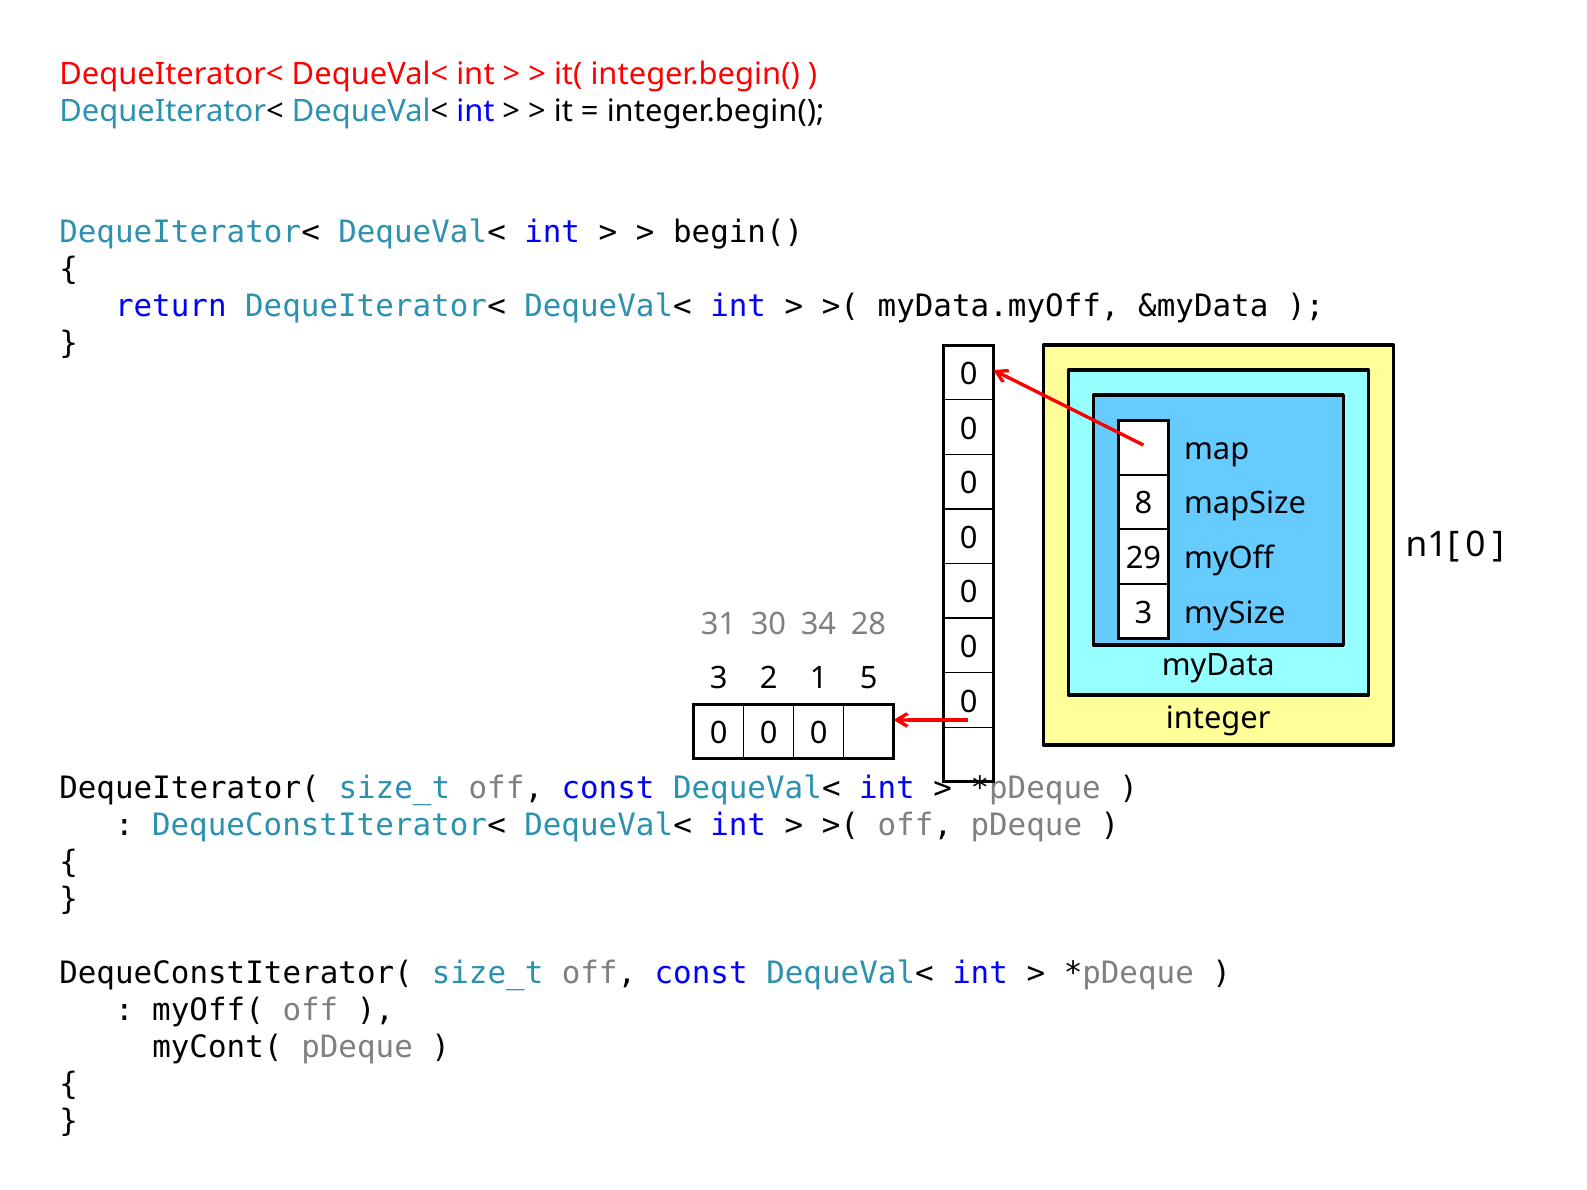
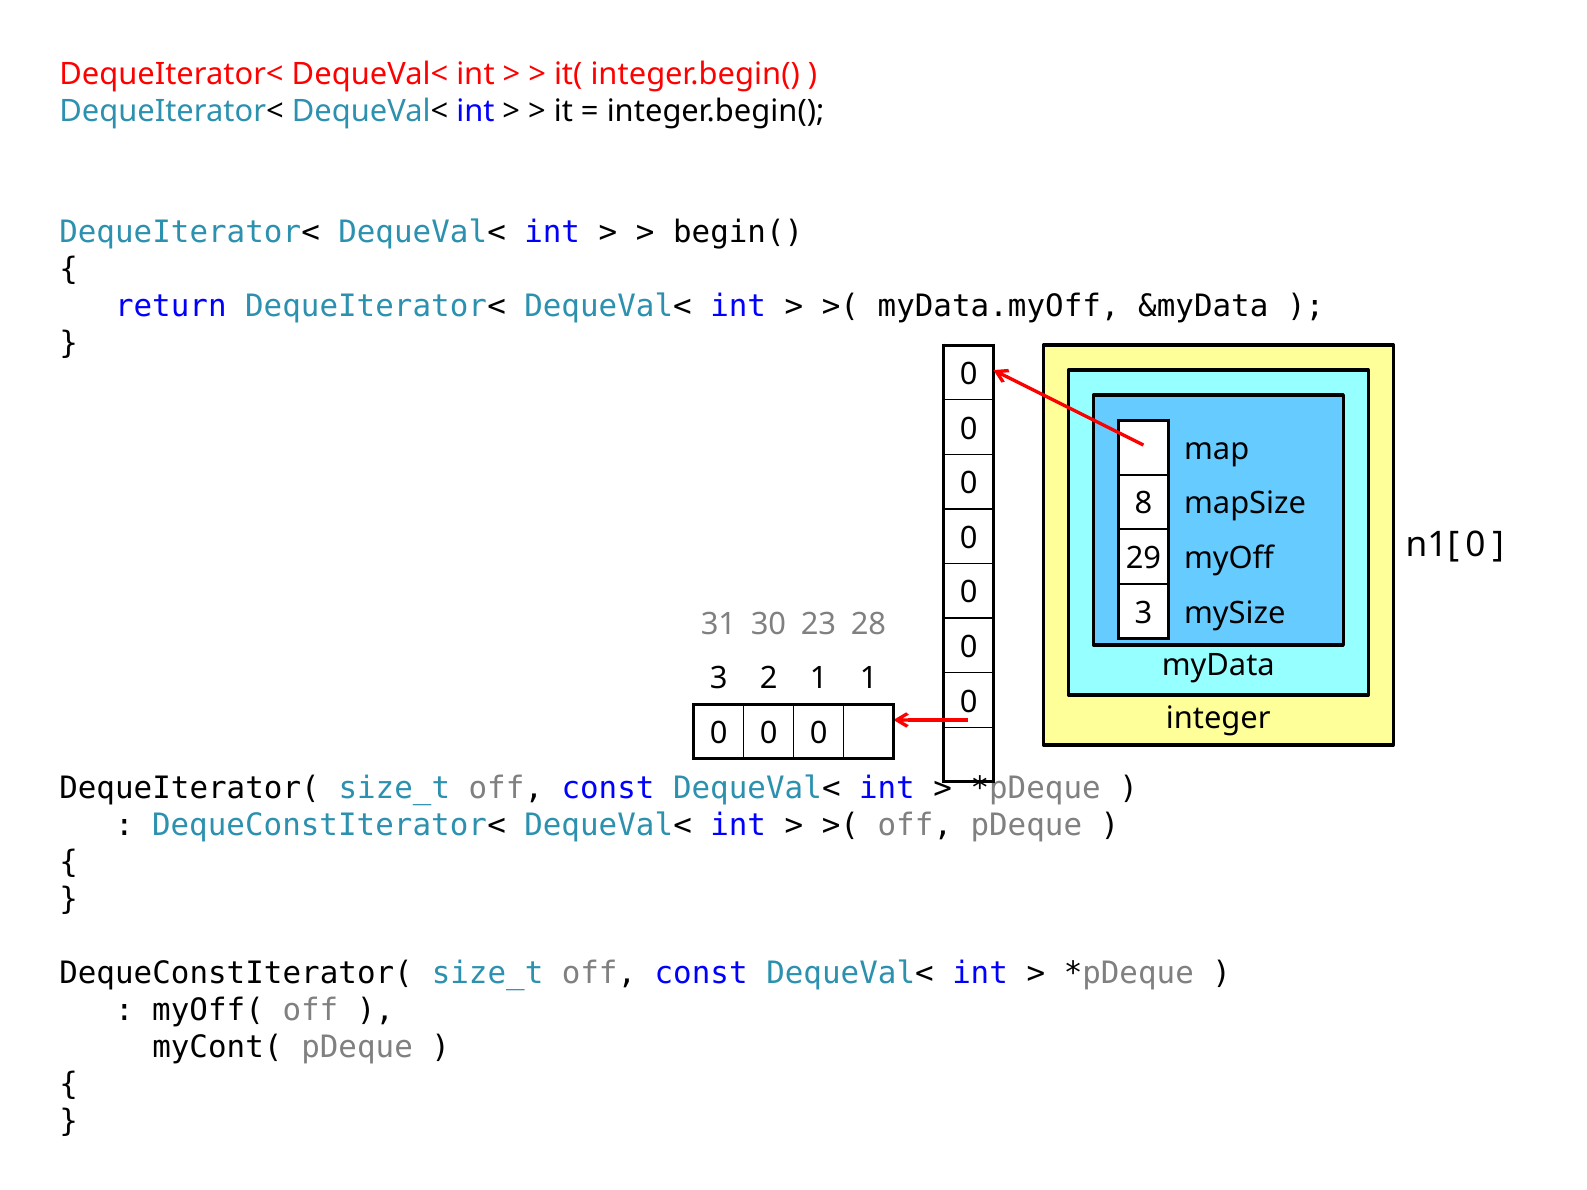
34: 34 -> 23 (819, 624)
1 5: 5 -> 1 (869, 679)
